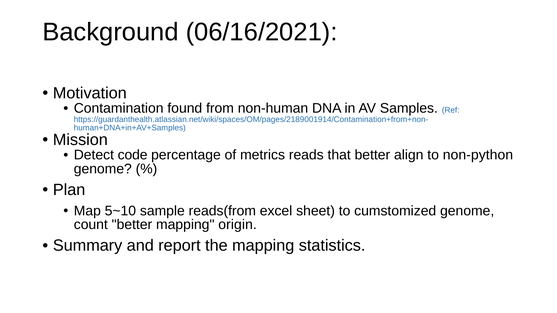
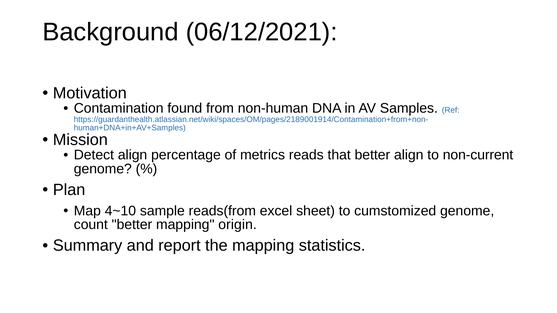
06/16/2021: 06/16/2021 -> 06/12/2021 (262, 32)
Detect code: code -> align (133, 155)
non-python: non-python -> non-current (478, 155)
5~10: 5~10 -> 4~10 (120, 211)
